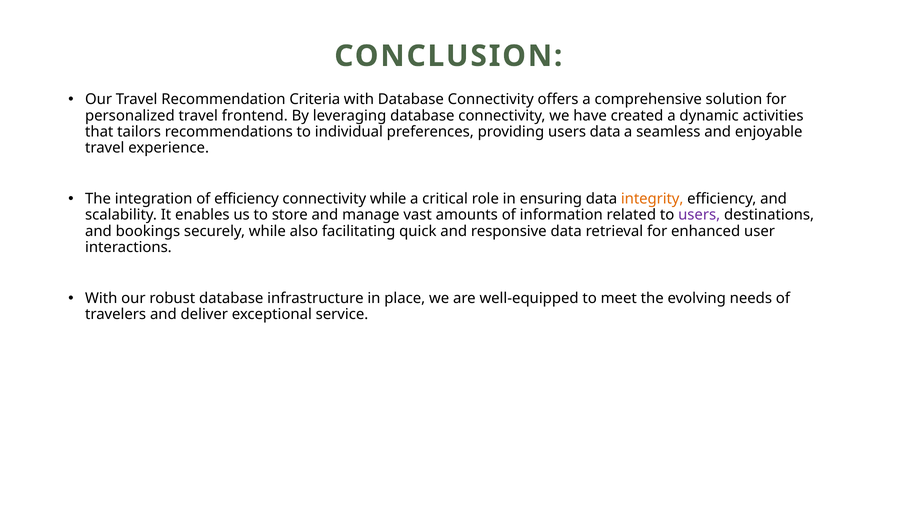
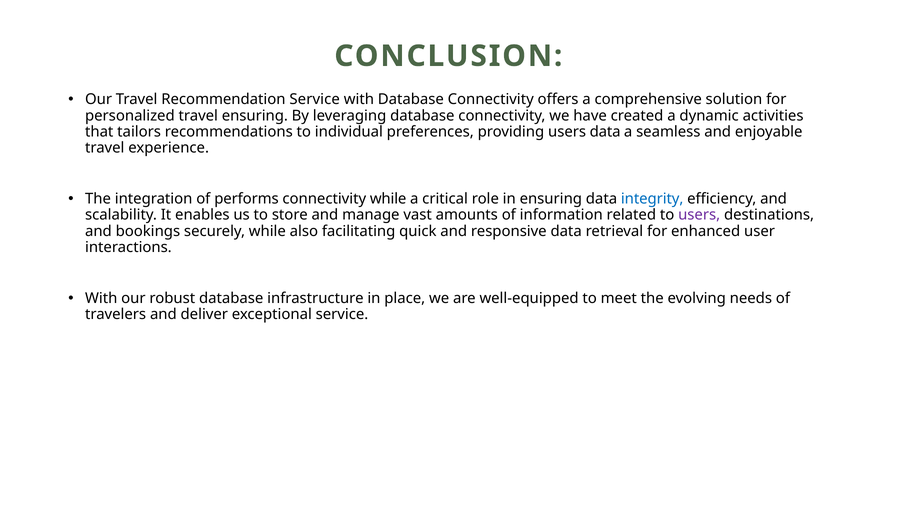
Recommendation Criteria: Criteria -> Service (315, 99)
travel frontend: frontend -> ensuring (255, 116)
of efficiency: efficiency -> performs (246, 199)
integrity colour: orange -> blue (652, 199)
